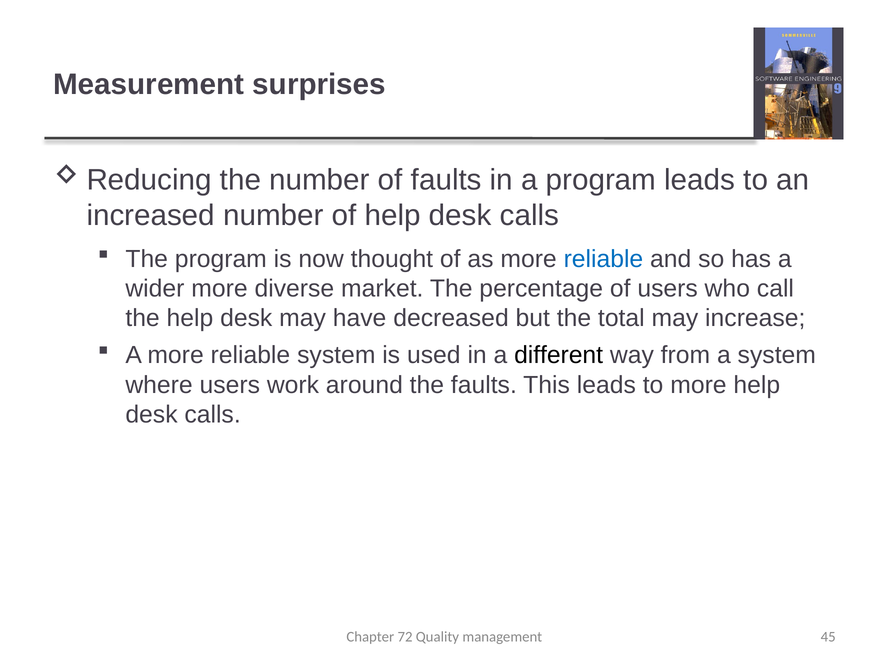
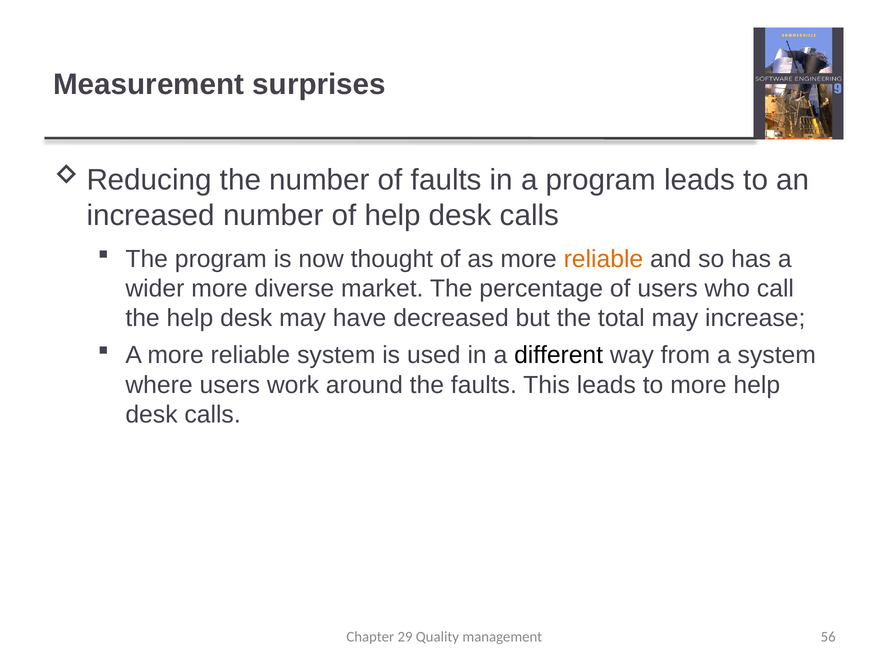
reliable colour: blue -> orange (603, 259)
72: 72 -> 29 (405, 637)
45: 45 -> 56 (828, 637)
